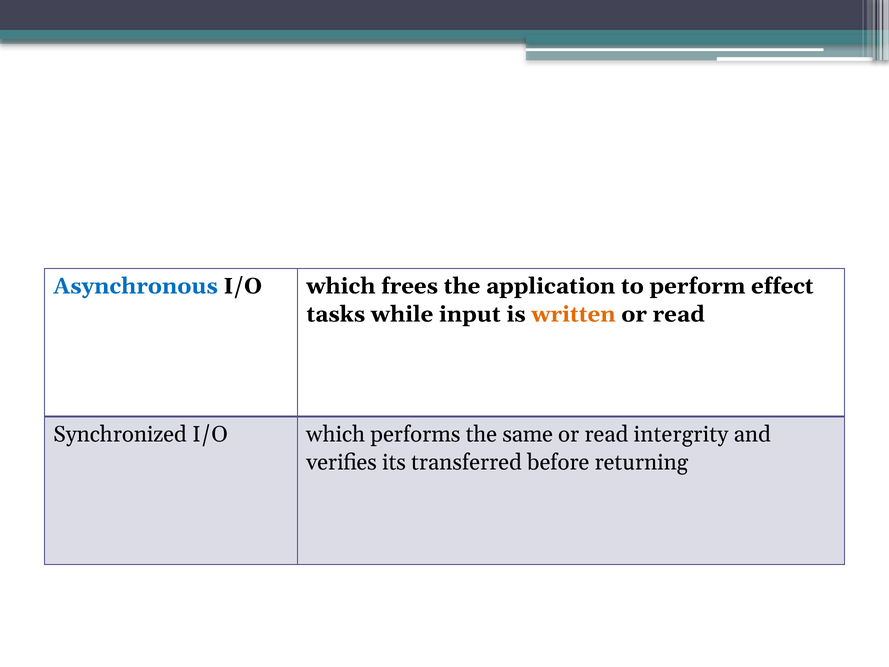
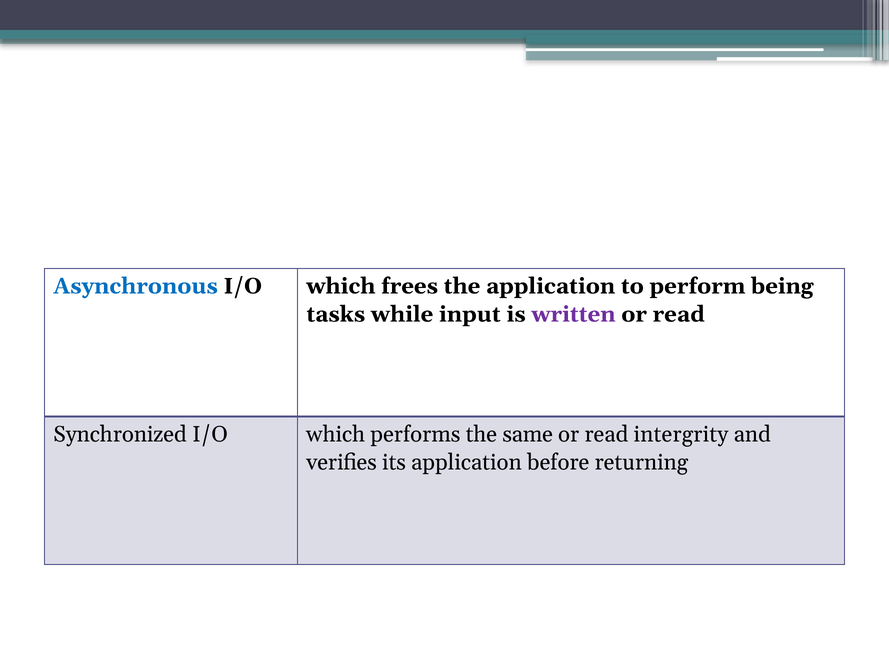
effect: effect -> being (782, 286)
written colour: orange -> purple (573, 314)
its transferred: transferred -> application (466, 462)
